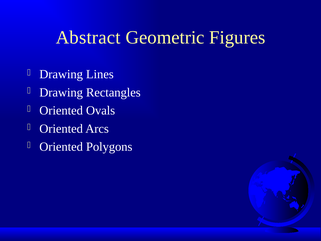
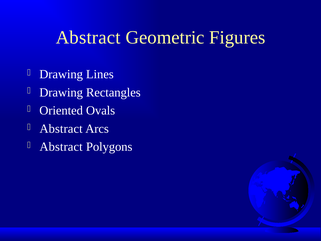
Oriented: Oriented -> Abstract (61, 129)
Oriented: Oriented -> Abstract (61, 147)
